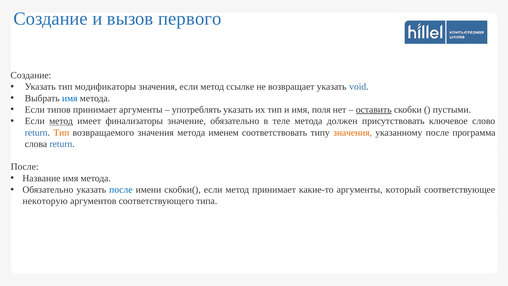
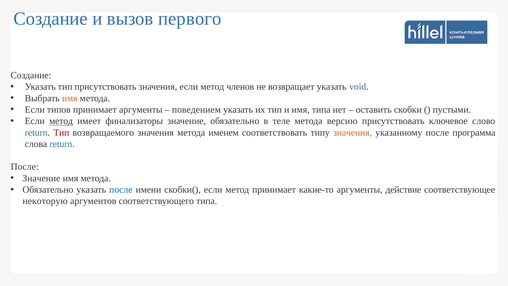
тип модификаторы: модификаторы -> присутствовать (106, 87)
ссылке: ссылке -> членов (240, 87)
имя colour: blue -> orange (70, 98)
употреблять: употреблять -> поведением (196, 110)
имя поля: поля -> типа (321, 110)
оставить underline: present -> none (374, 110)
должен: должен -> версию (342, 121)
Тип colour: orange -> red (61, 132)
Название: Название -> Значение (41, 178)
который: который -> действие (403, 190)
